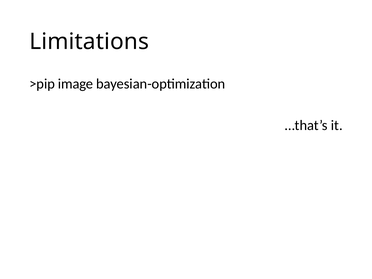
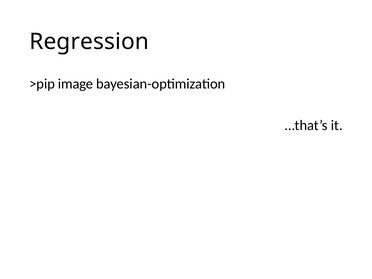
Limitations: Limitations -> Regression (89, 42)
